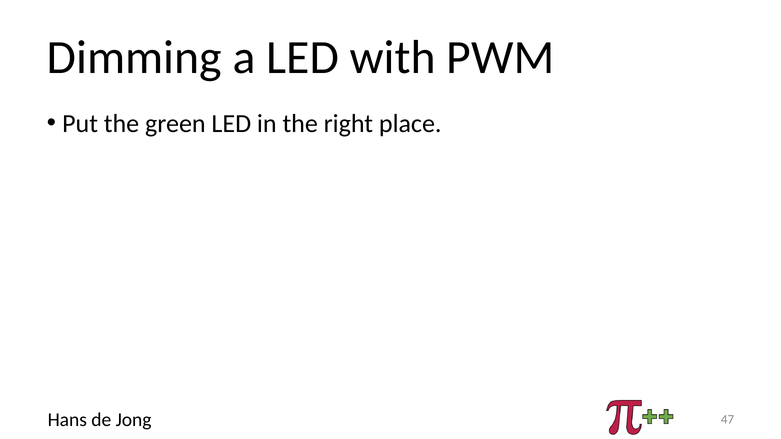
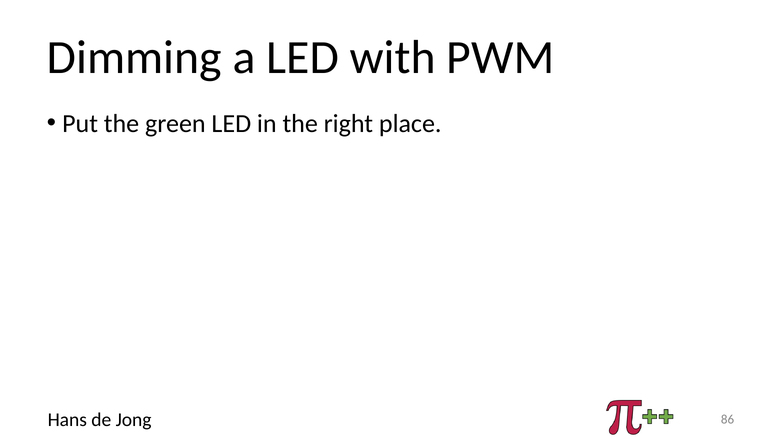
47: 47 -> 86 (728, 420)
